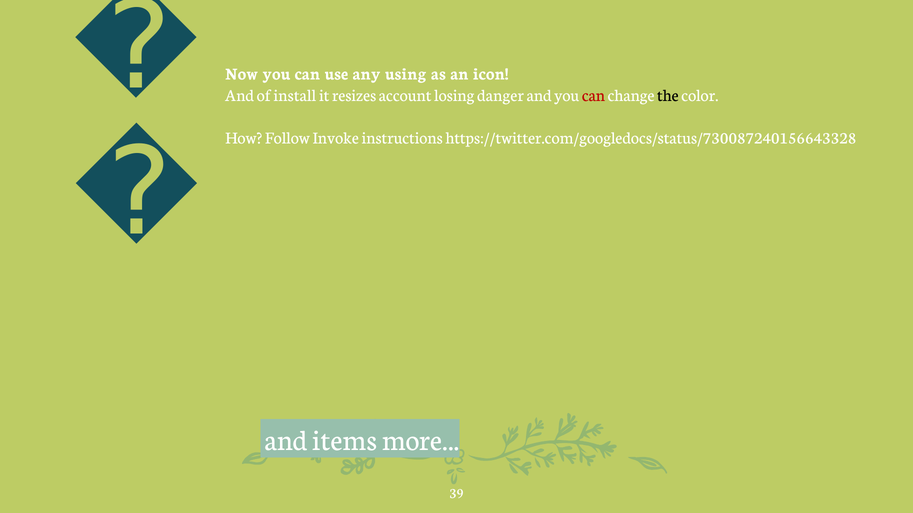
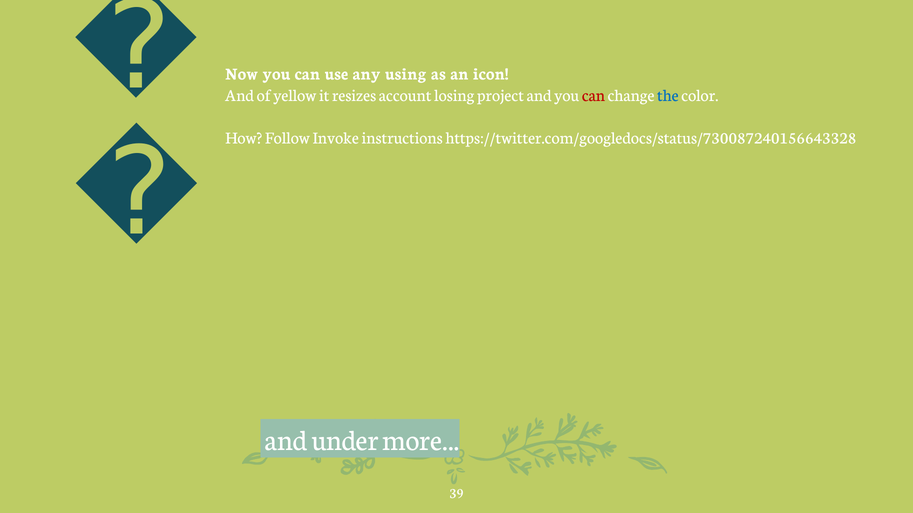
install: install -> yellow (295, 96)
danger: danger -> project (500, 96)
the colour: black -> blue (668, 96)
items: items -> under (345, 441)
